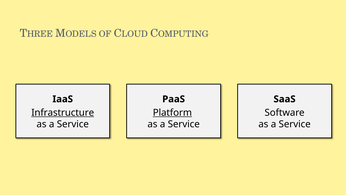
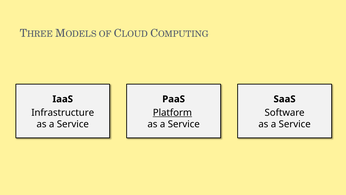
Infrastructure underline: present -> none (63, 112)
